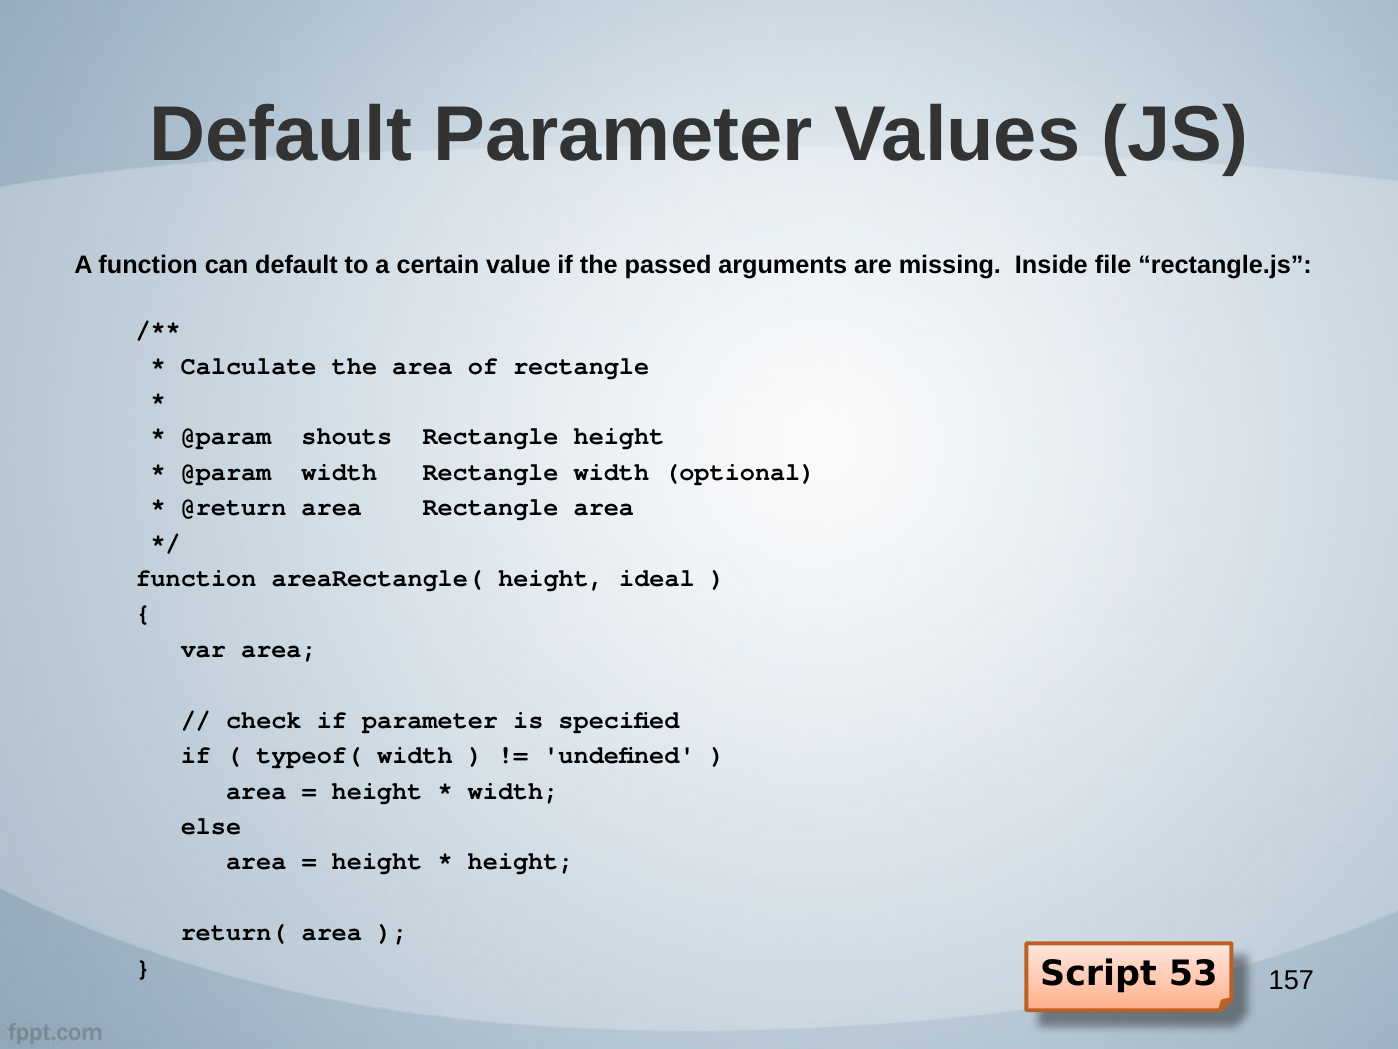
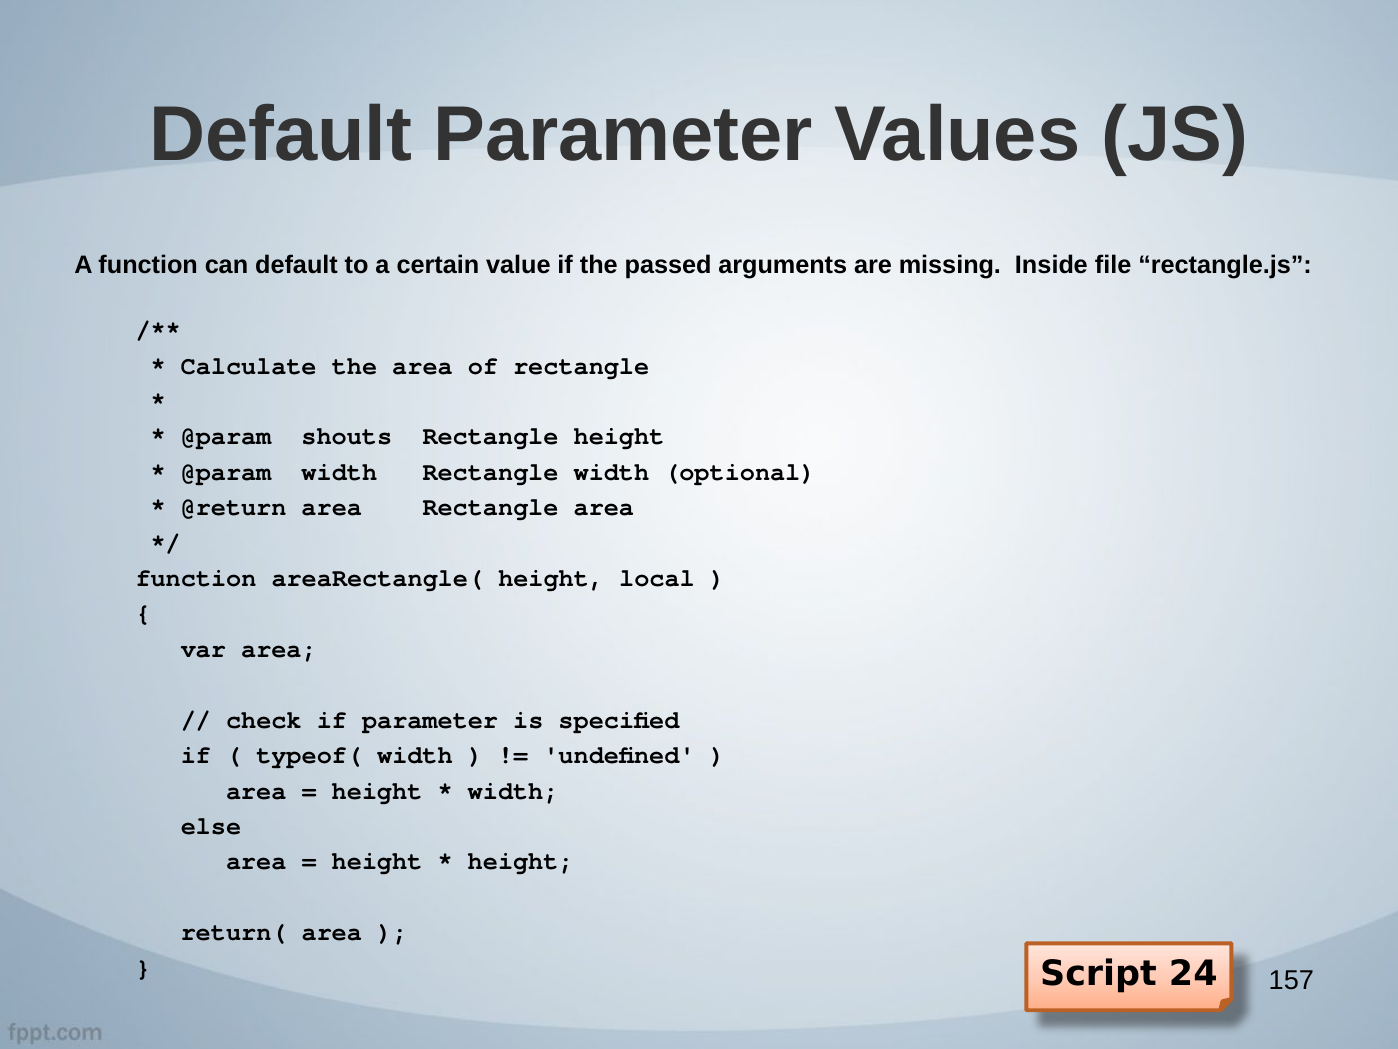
ideal: ideal -> local (657, 578)
53: 53 -> 24 (1193, 973)
